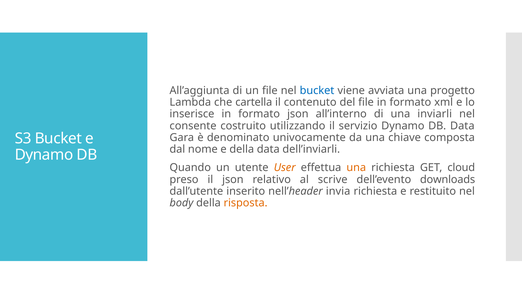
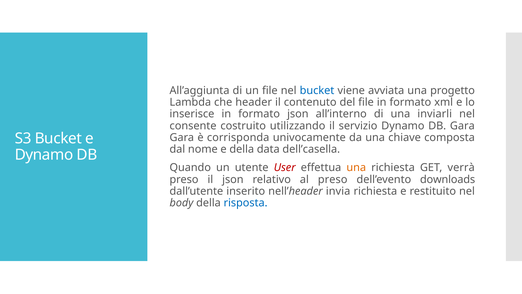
cartella: cartella -> header (254, 102)
DB Data: Data -> Gara (462, 126)
denominato: denominato -> corrisponda (238, 137)
dell’inviarli: dell’inviarli -> dell’casella (311, 149)
User colour: orange -> red (285, 167)
cloud: cloud -> verrà (461, 167)
al scrive: scrive -> preso (333, 179)
risposta colour: orange -> blue (246, 203)
